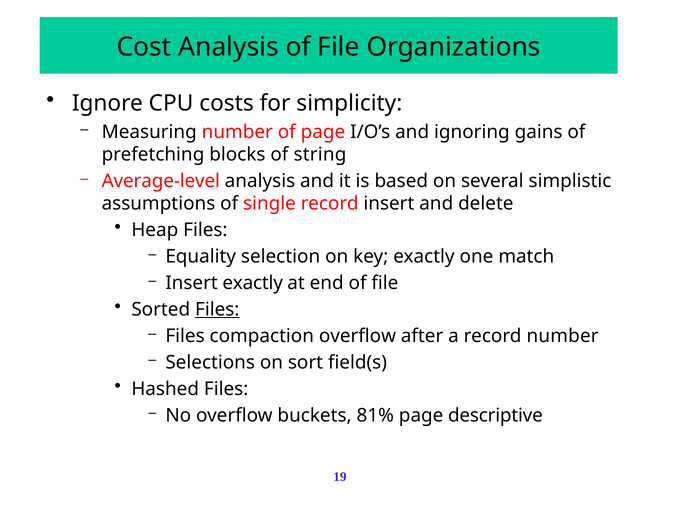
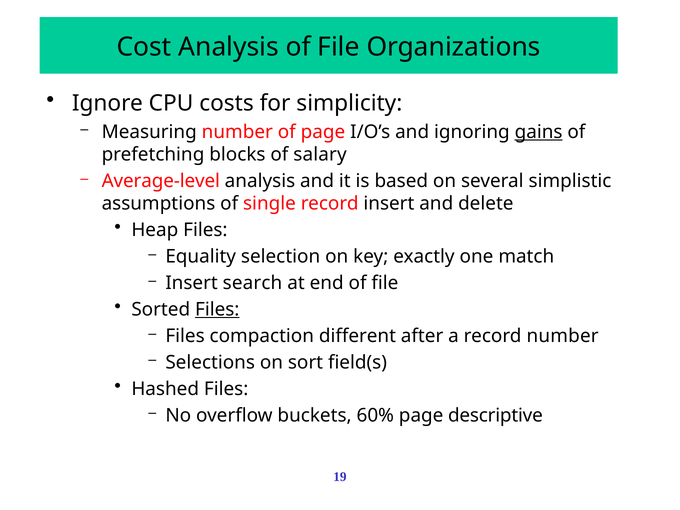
gains underline: none -> present (539, 132)
string: string -> salary (320, 155)
Insert exactly: exactly -> search (252, 283)
compaction overflow: overflow -> different (357, 336)
81%: 81% -> 60% (375, 415)
